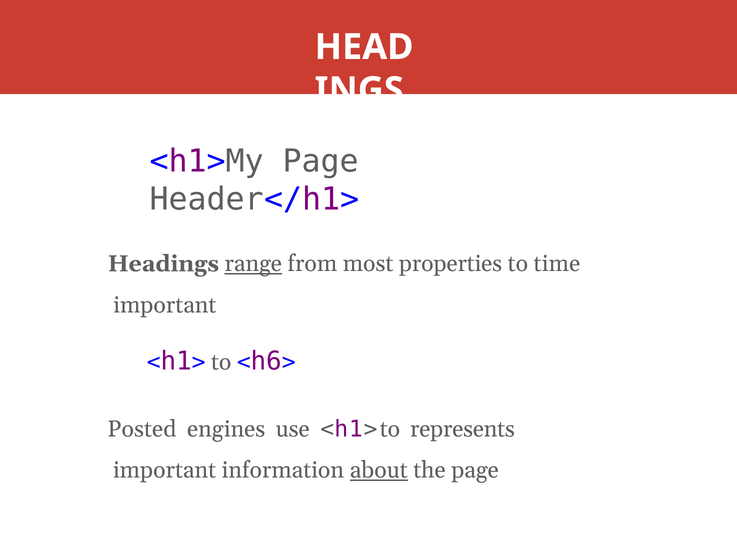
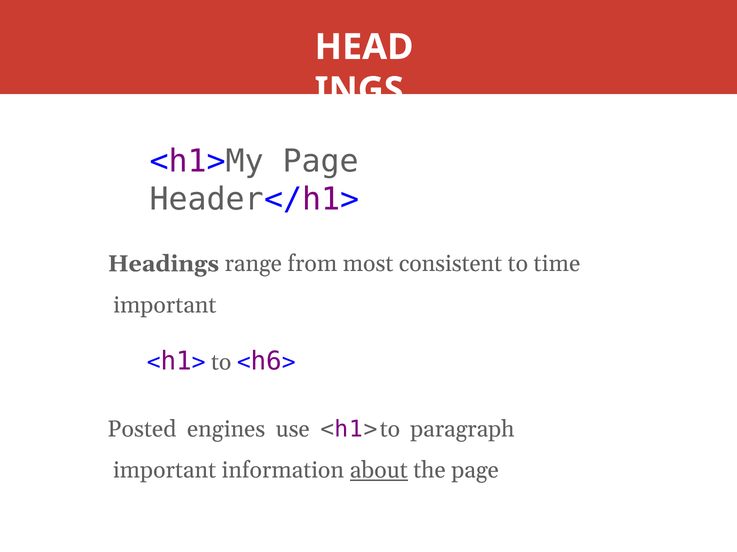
range underline: present -> none (253, 264)
properties: properties -> consistent (451, 264)
represents: represents -> paragraph (462, 430)
